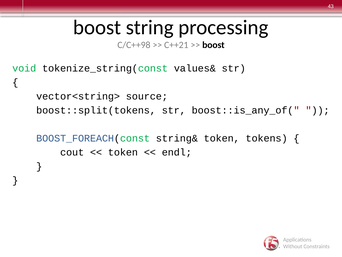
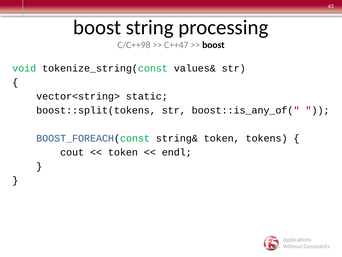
C++21: C++21 -> C++47 (176, 45)
source: source -> static (147, 96)
